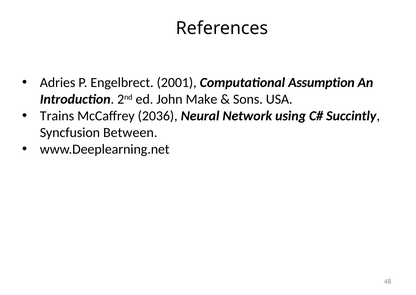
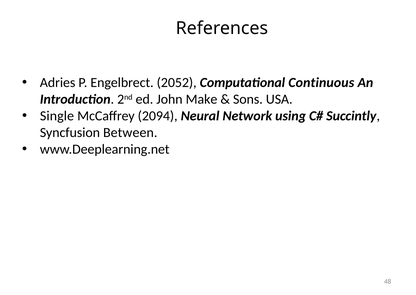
2001: 2001 -> 2052 (177, 82)
Assumption: Assumption -> Continuous (321, 82)
Trains: Trains -> Single (57, 116)
2036: 2036 -> 2094 (158, 116)
